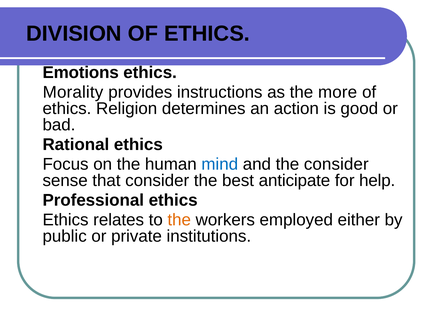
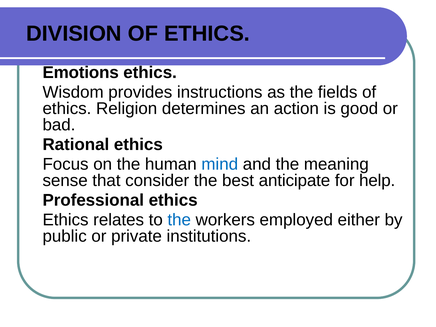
Morality: Morality -> Wisdom (73, 92)
more: more -> fields (338, 92)
the consider: consider -> meaning (336, 164)
the colour: orange -> blue (179, 220)
